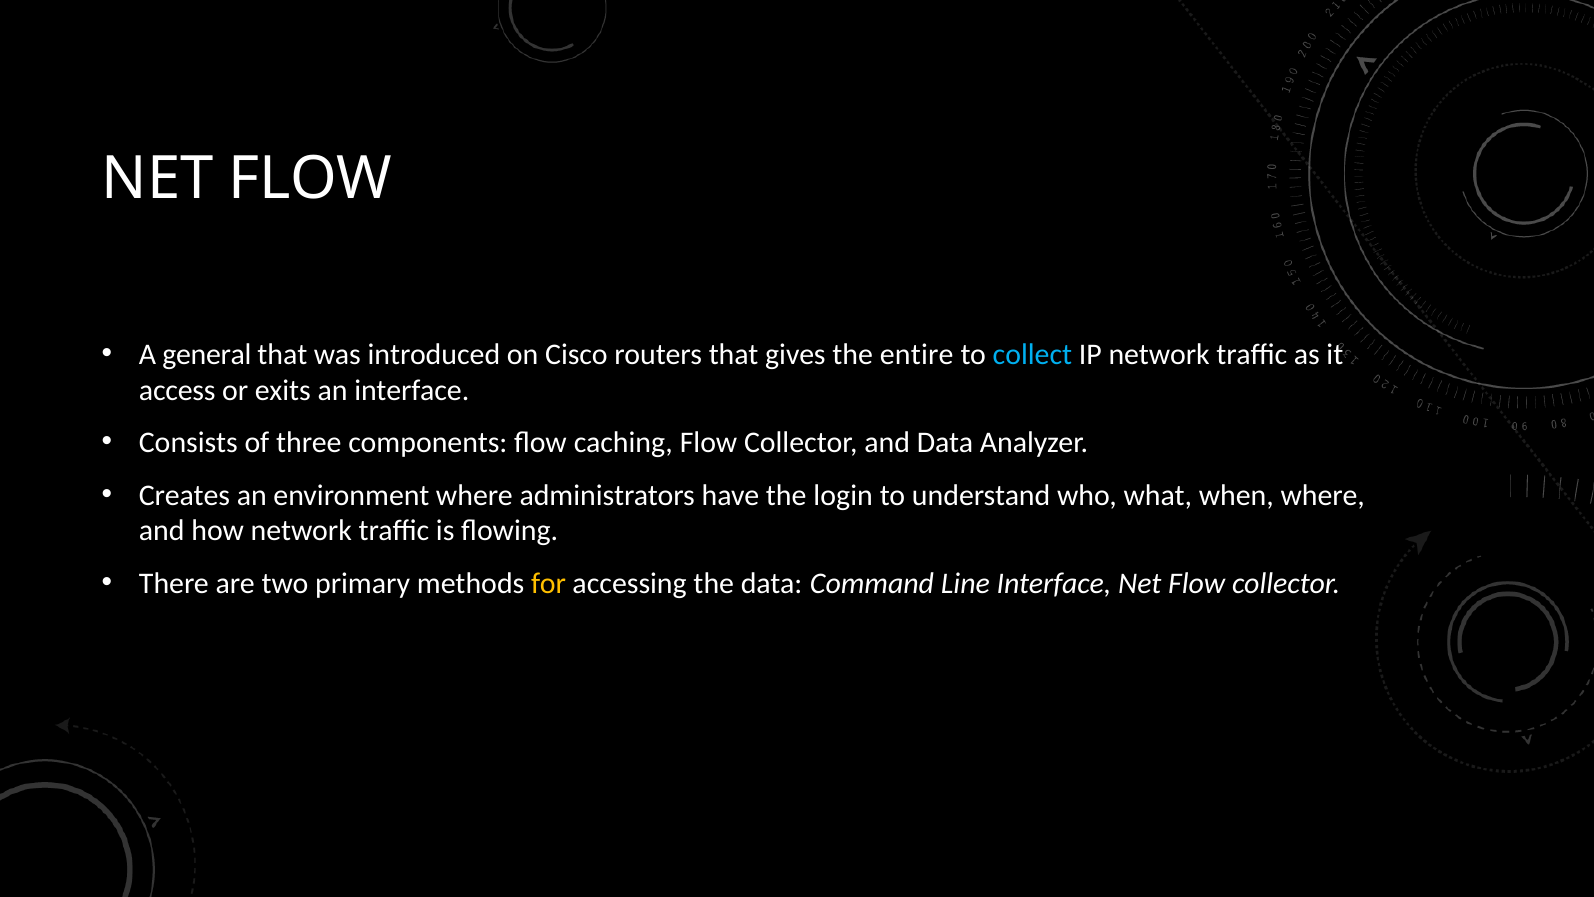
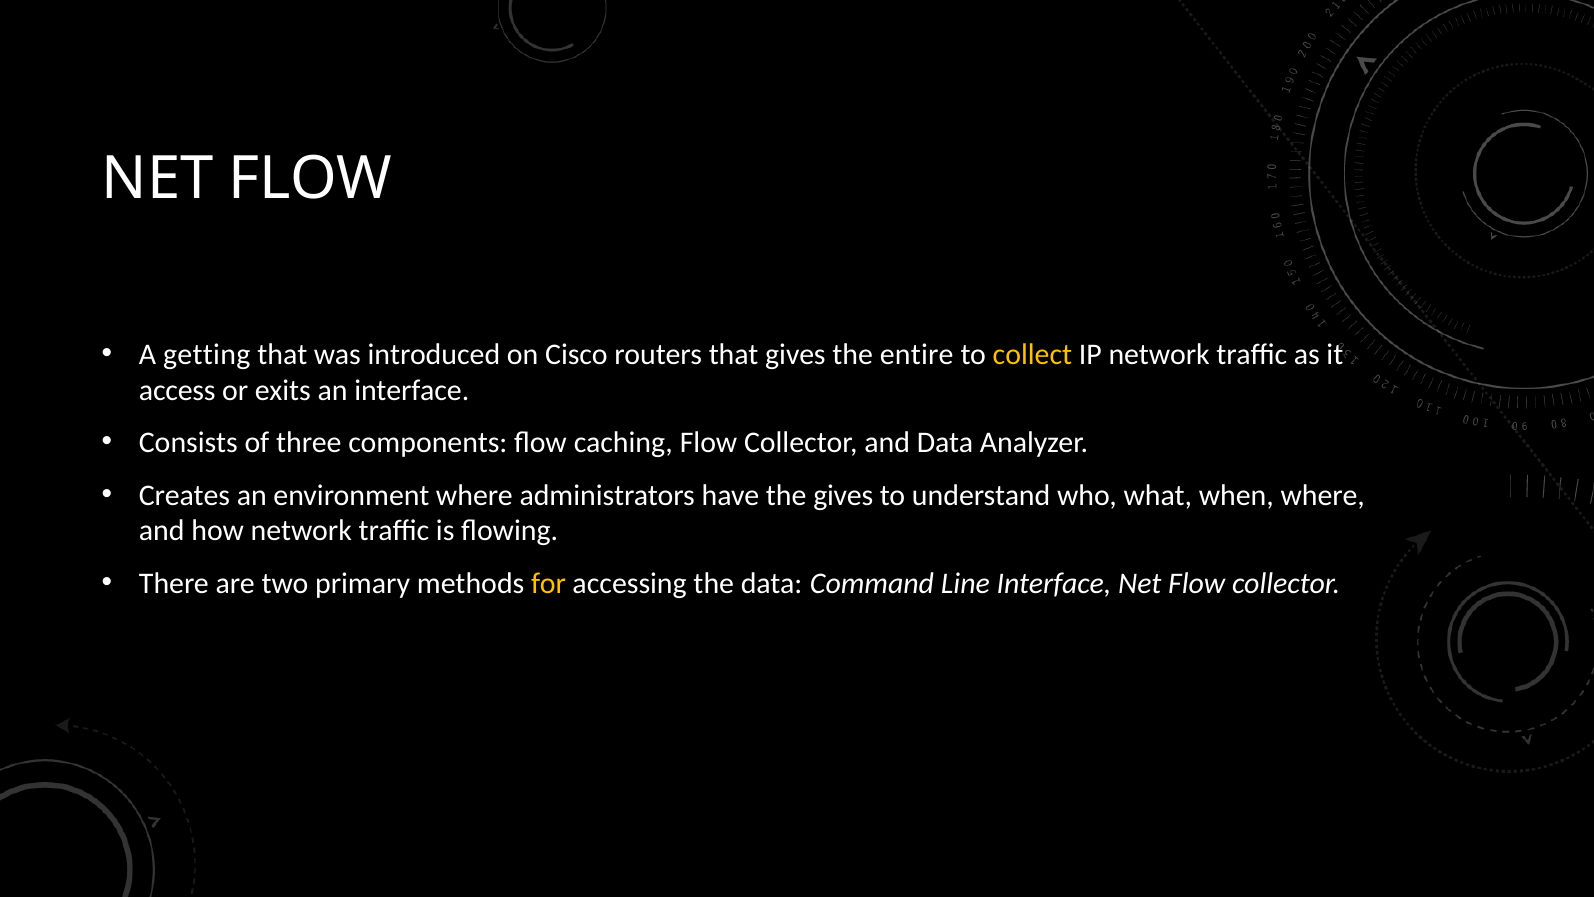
general: general -> getting (207, 354)
collect colour: light blue -> yellow (1032, 354)
the login: login -> gives (843, 495)
